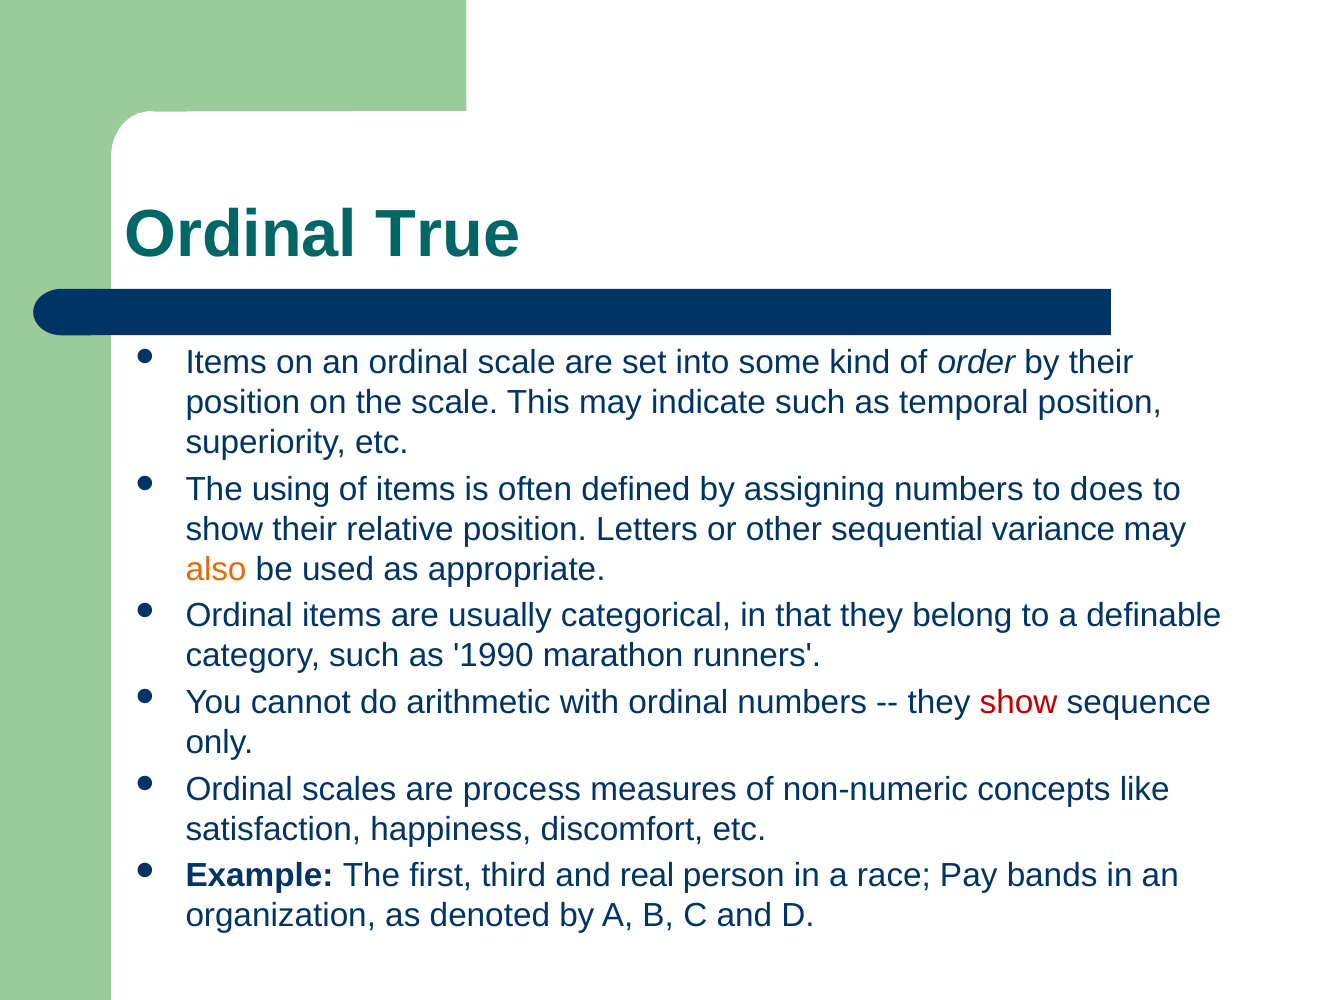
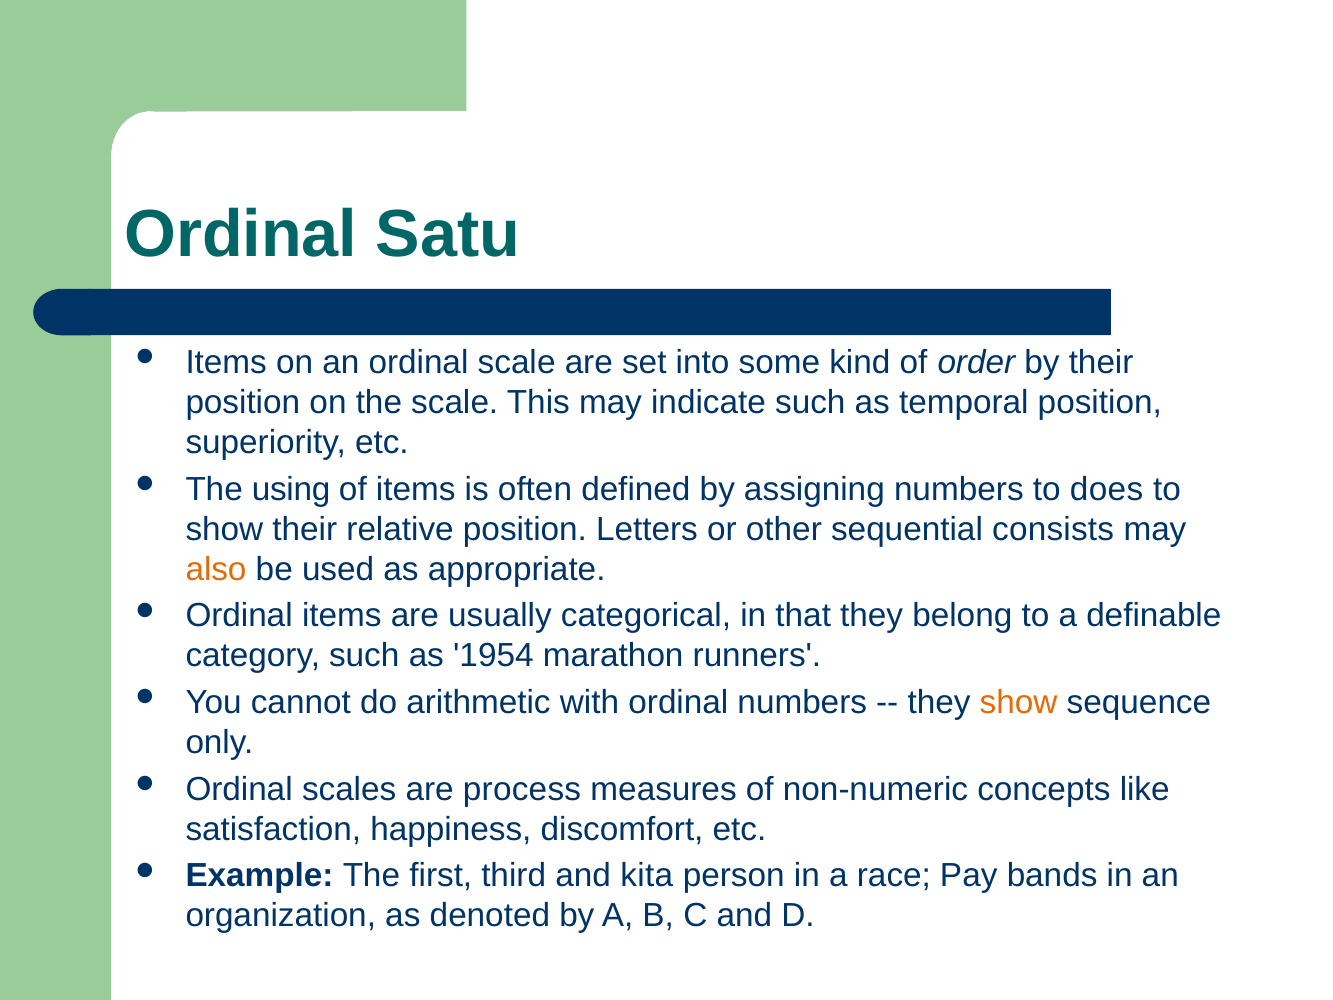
True: True -> Satu (448, 235)
variance: variance -> consists (1053, 529)
1990: 1990 -> 1954 (493, 656)
show colour: red -> orange (1019, 702)
real: real -> kita (647, 875)
